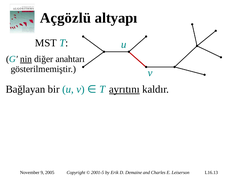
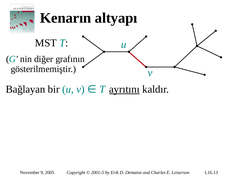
Açgözlü: Açgözlü -> Kenarın (66, 18)
nin underline: present -> none (26, 59)
anahtarı: anahtarı -> grafının (70, 59)
